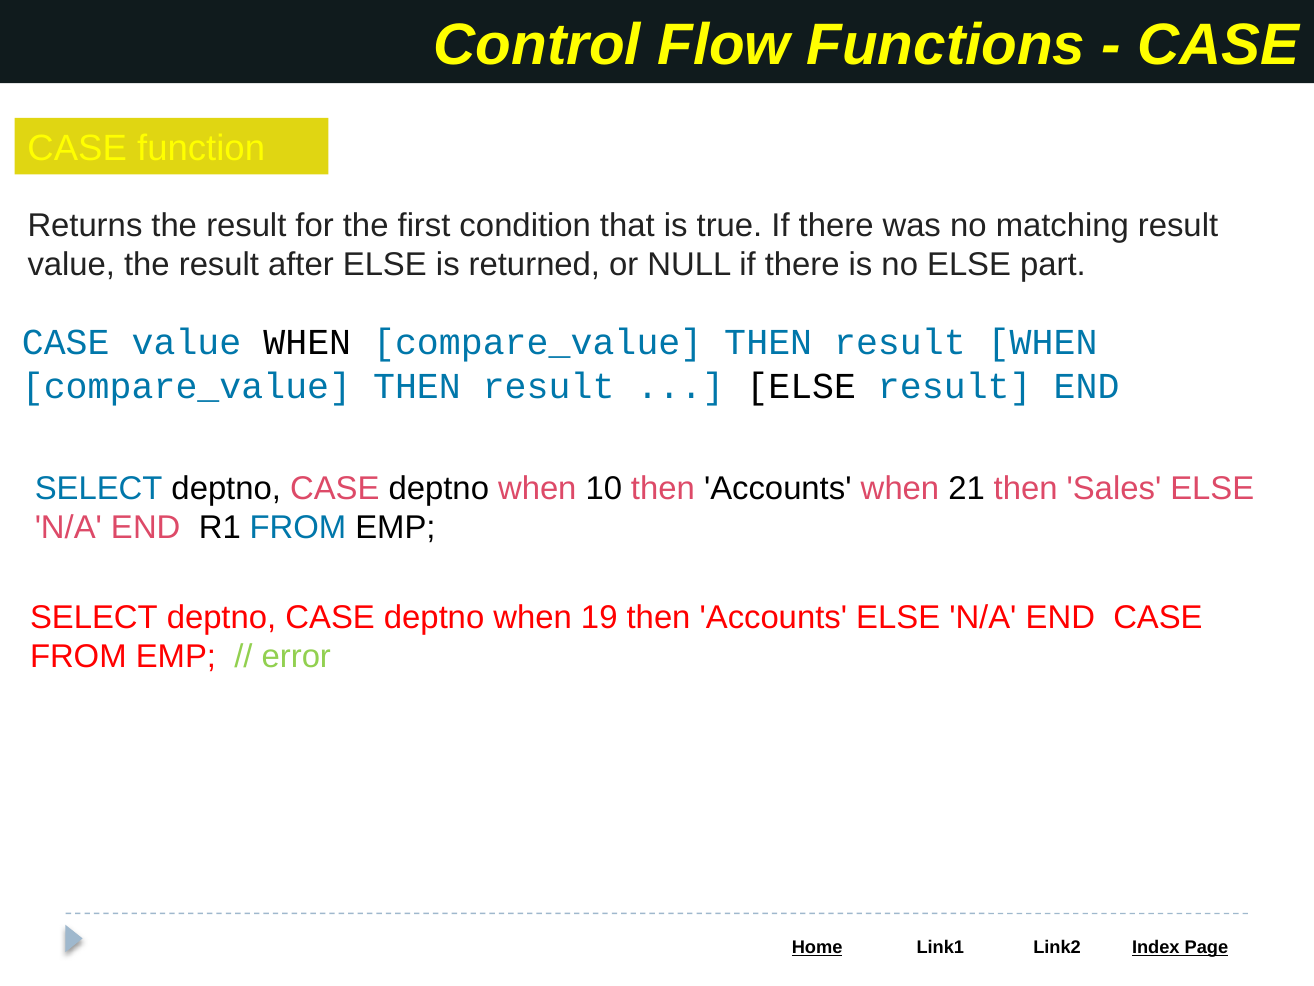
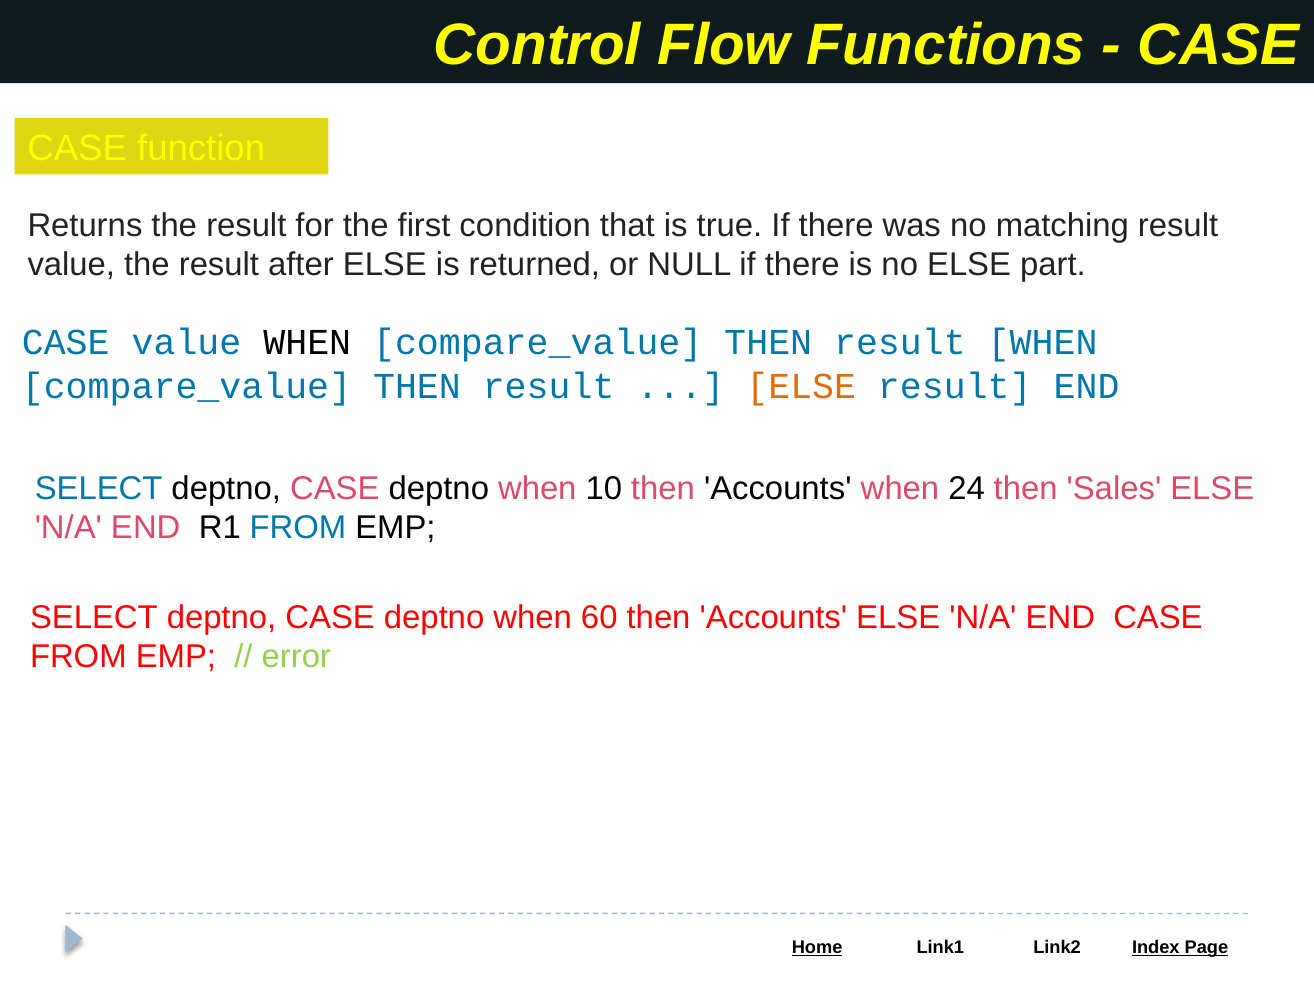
ELSE colour: black -> orange (801, 386)
21: 21 -> 24 (967, 488)
19: 19 -> 60 (599, 617)
